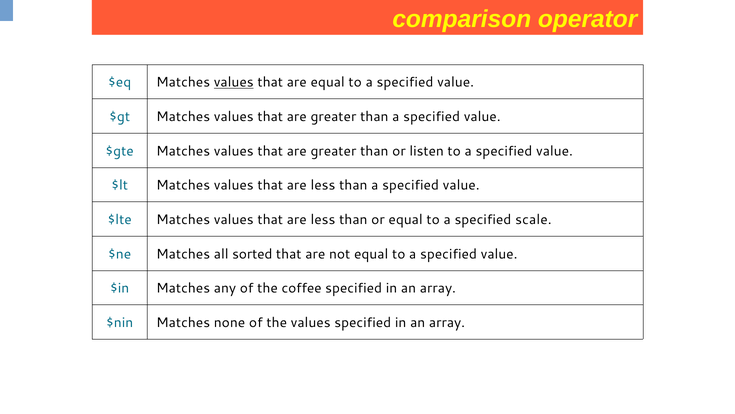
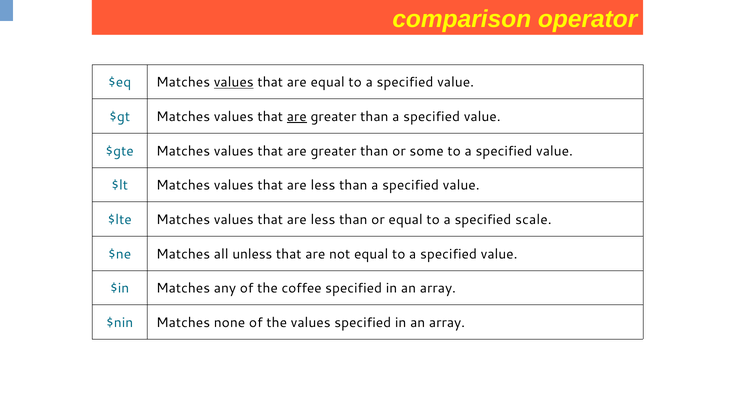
are underline: none -> present (297, 117)
listen: listen -> some (427, 151)
sorted: sorted -> unless (252, 254)
